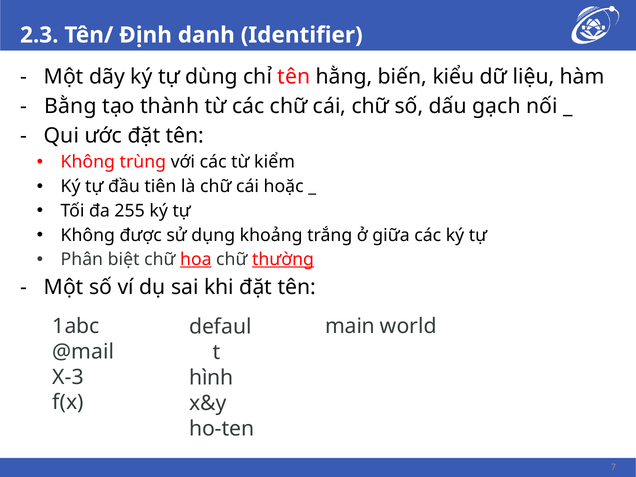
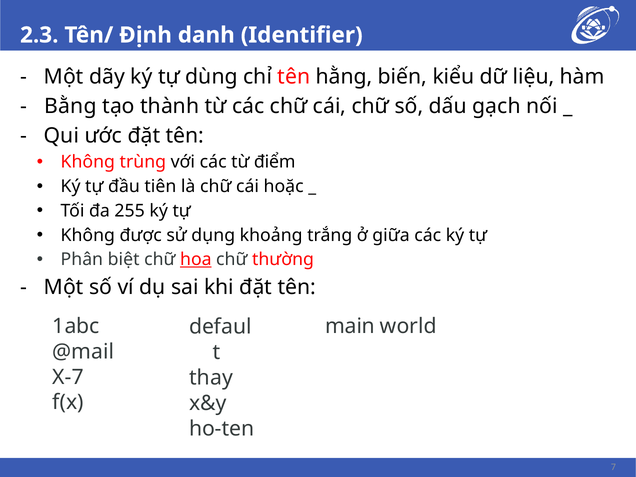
kiểm: kiểm -> điểm (275, 162)
thường underline: present -> none (283, 260)
X-3: X-3 -> X-7 (68, 377)
hình: hình -> thay (211, 378)
